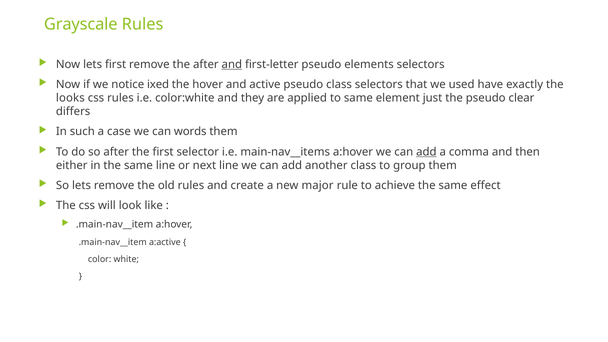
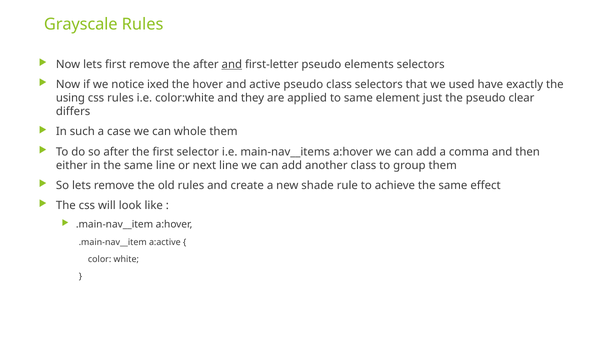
looks: looks -> using (70, 98)
words: words -> whole (190, 132)
add underline: present -> none (426, 152)
major: major -> shade (318, 185)
